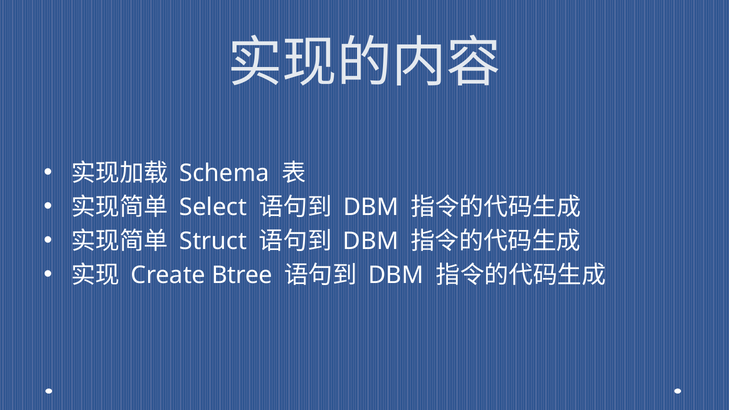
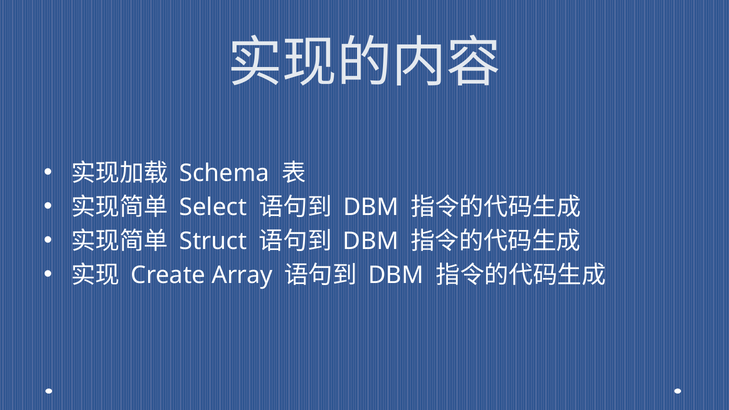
Btree: Btree -> Array (242, 275)
